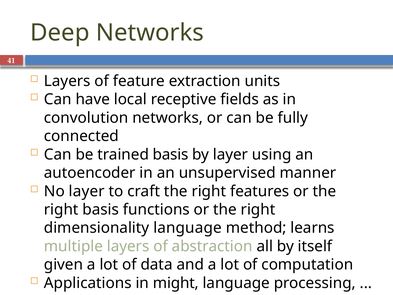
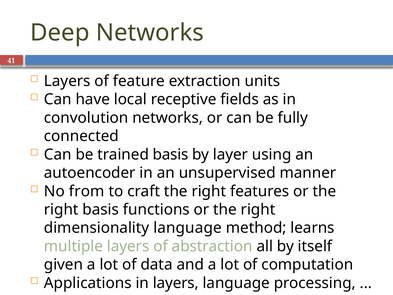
No layer: layer -> from (87, 191)
in might: might -> layers (176, 283)
